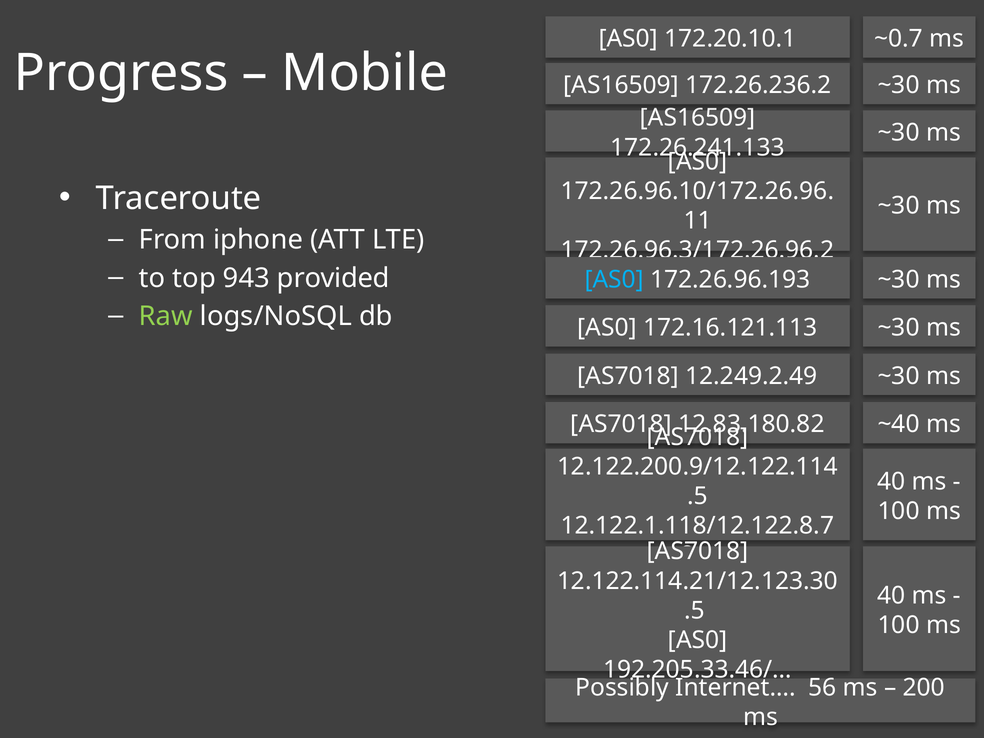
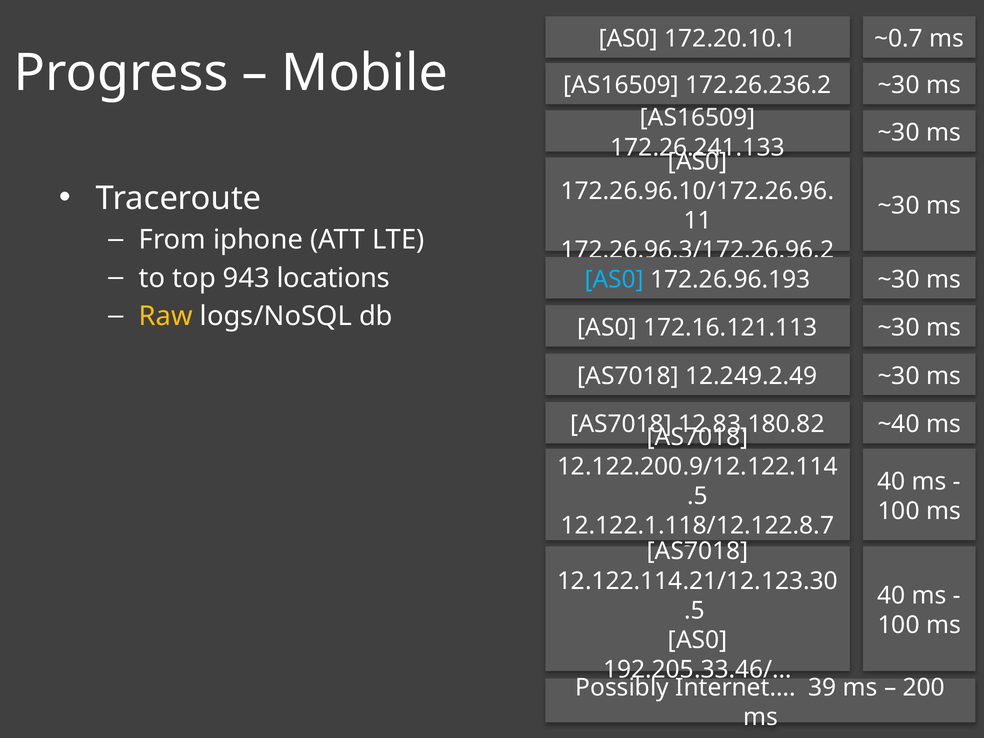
provided: provided -> locations (333, 278)
Raw colour: light green -> yellow (166, 316)
56: 56 -> 39 (822, 687)
